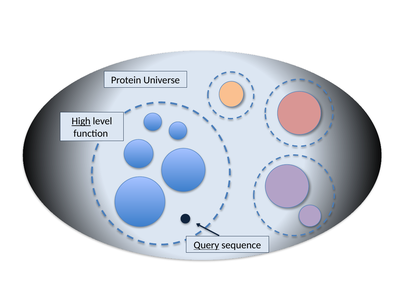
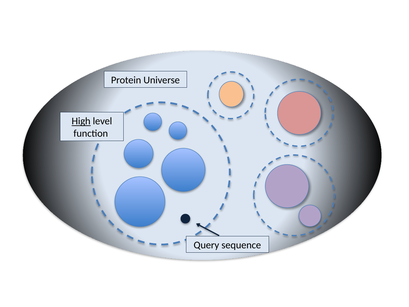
Query underline: present -> none (206, 245)
